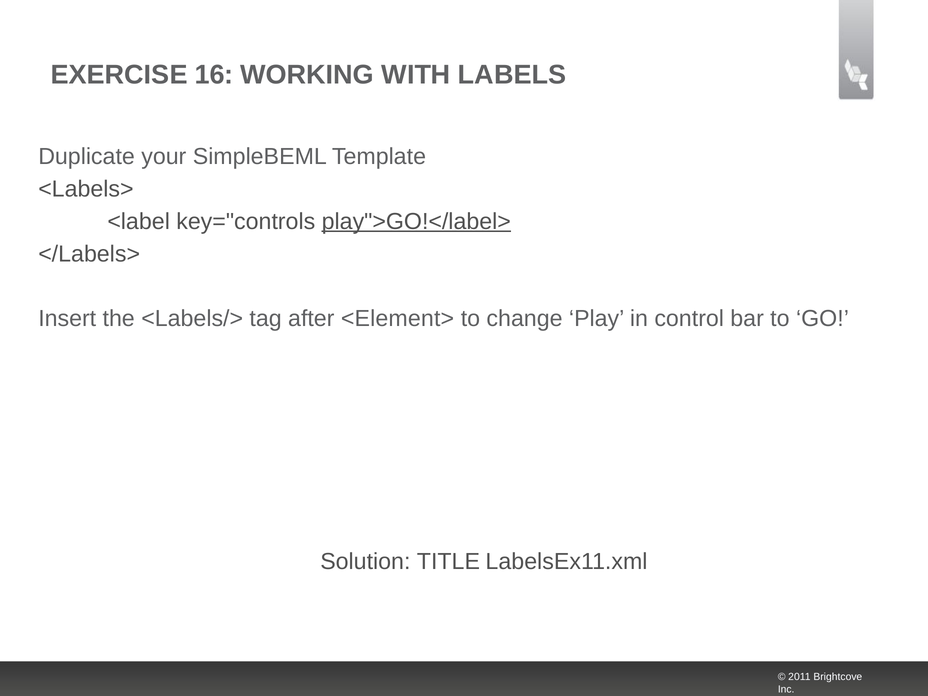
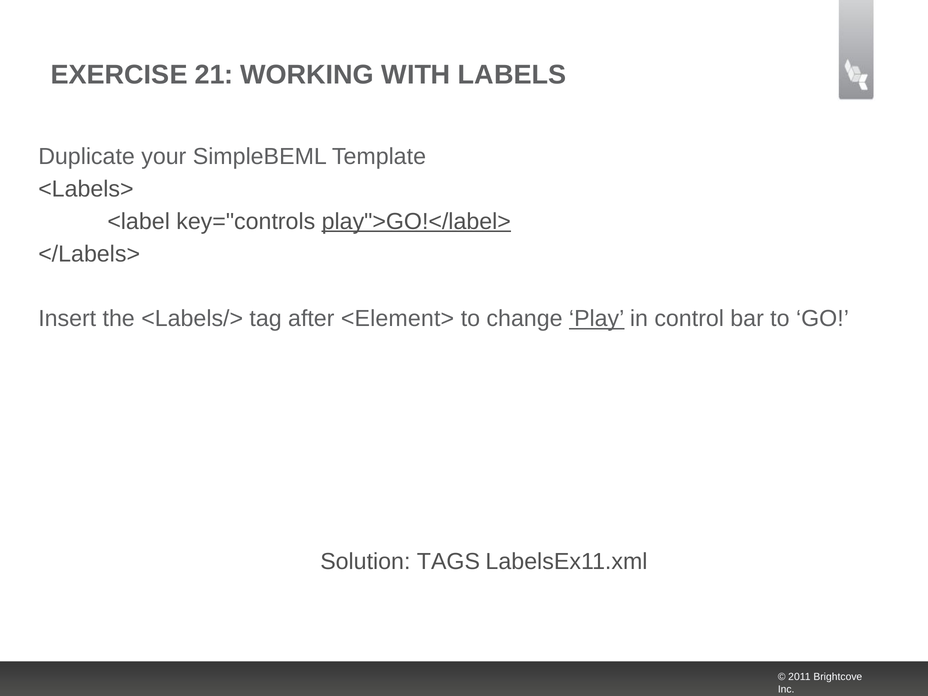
16: 16 -> 21 (214, 75)
Play underline: none -> present (597, 319)
TITLE: TITLE -> TAGS (448, 561)
